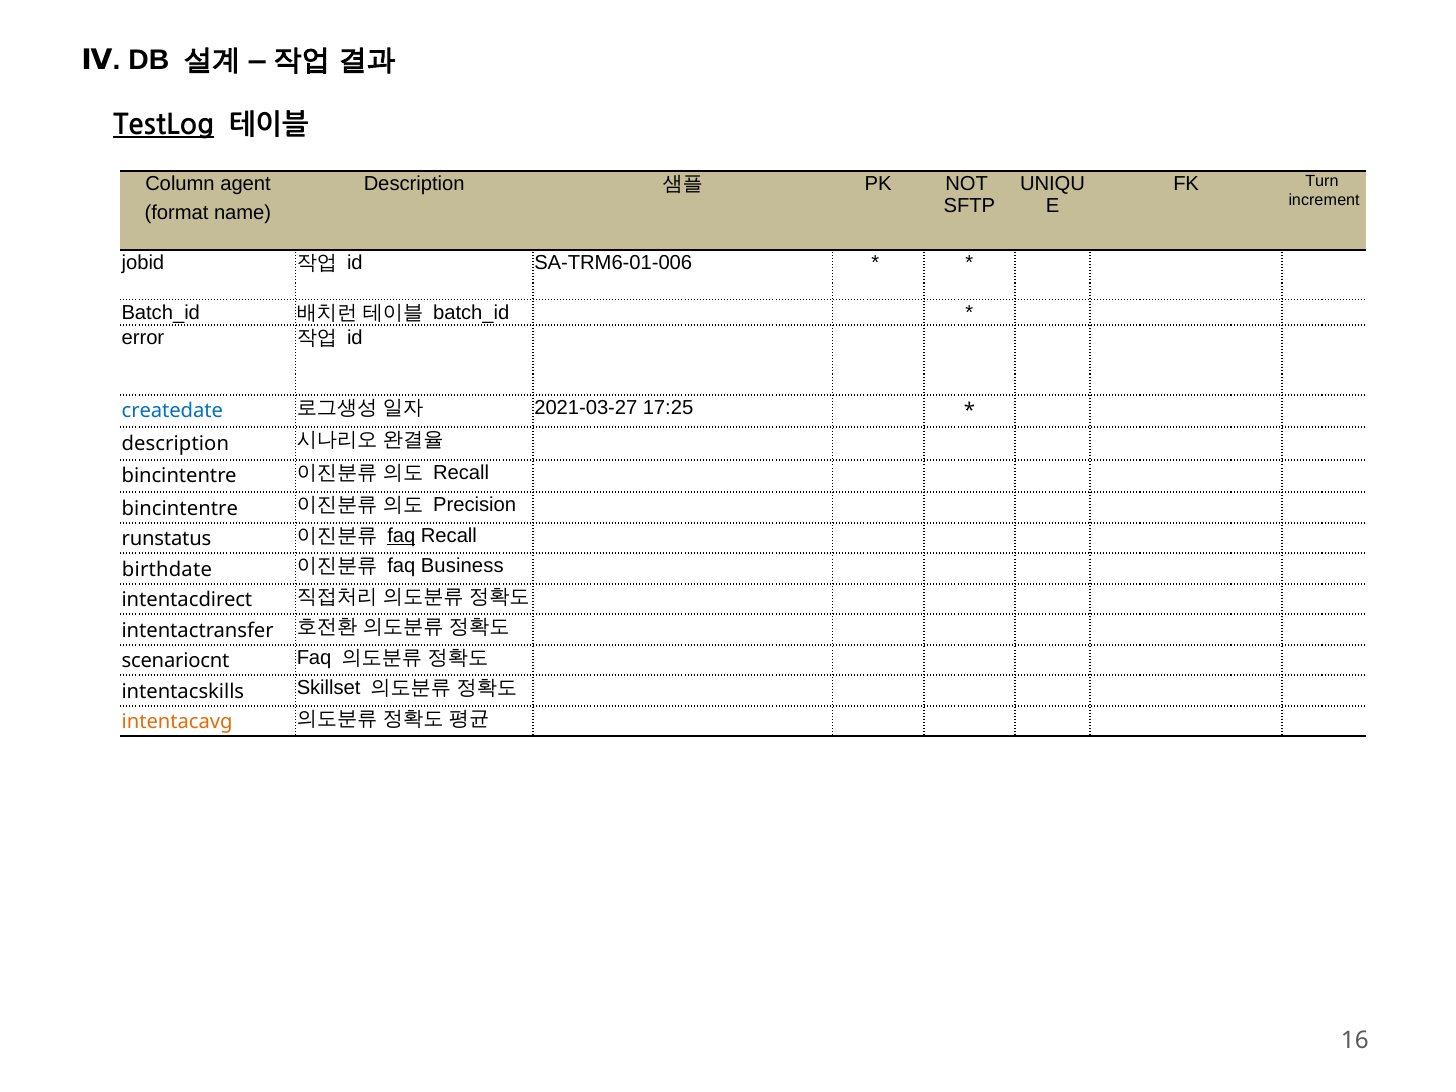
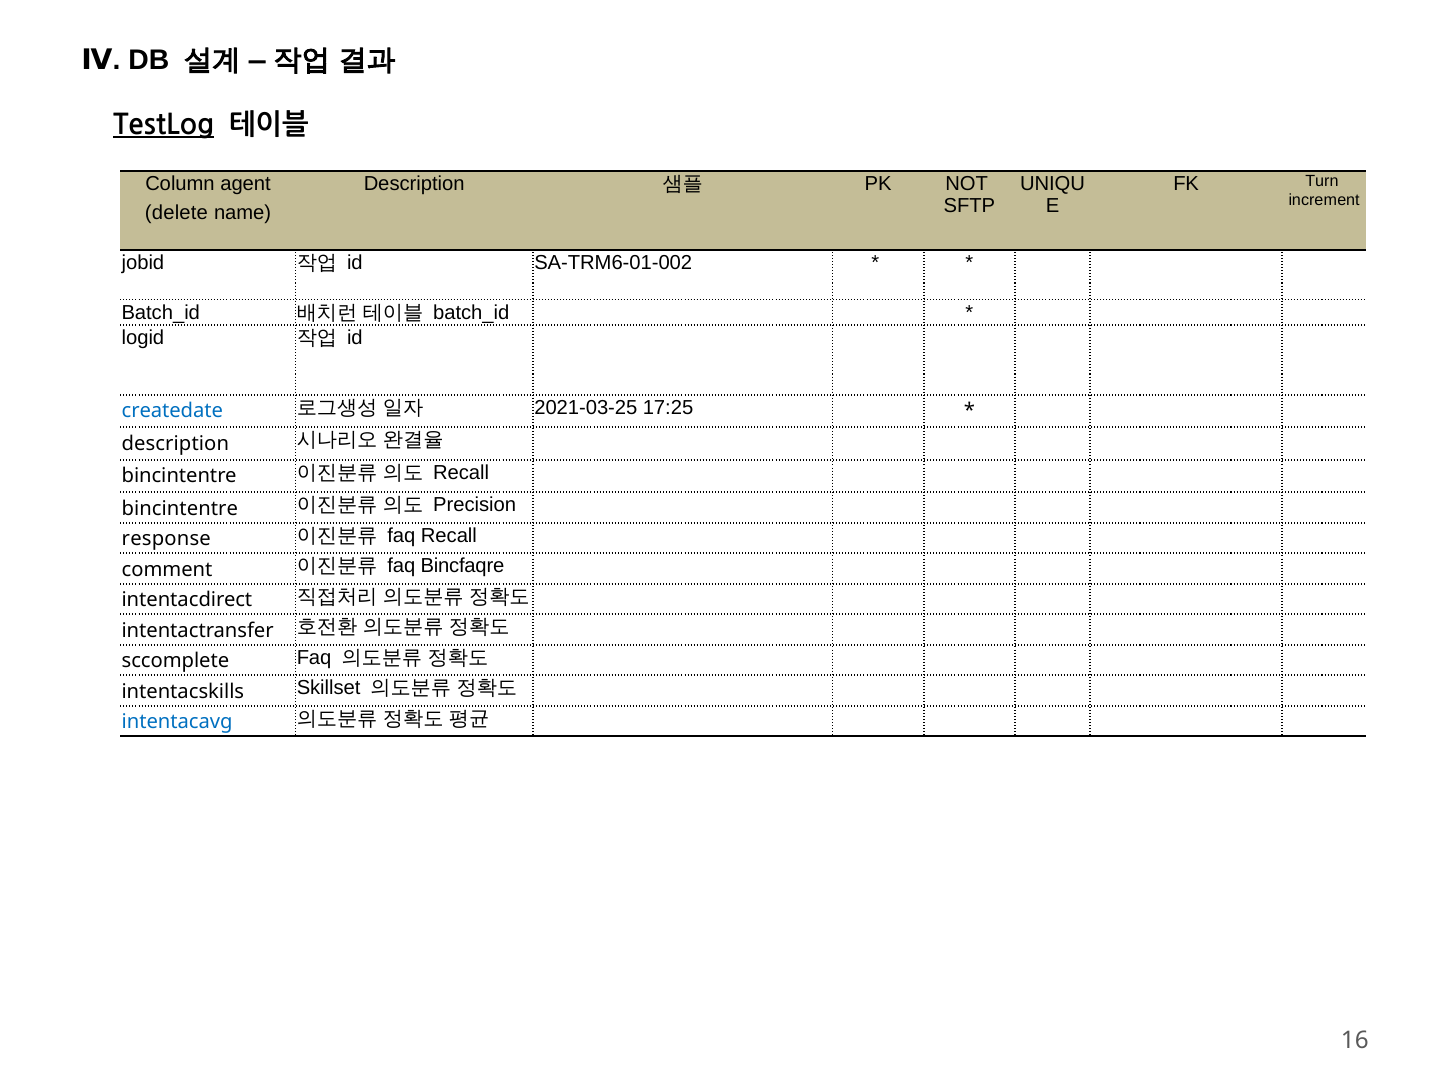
format: format -> delete (176, 213)
SA-TRM6-01-006: SA-TRM6-01-006 -> SA-TRM6-01-002 (613, 263)
error: error -> logid (143, 338)
2021-03-27: 2021-03-27 -> 2021-03-25 (586, 408)
runstatus: runstatus -> response (166, 539)
faq underline: present -> none (401, 536)
birthdate: birthdate -> comment (167, 569)
Business: Business -> Bincfaqre (462, 566)
scenariocnt: scenariocnt -> sccomplete (175, 661)
intentacavg colour: orange -> blue (177, 722)
